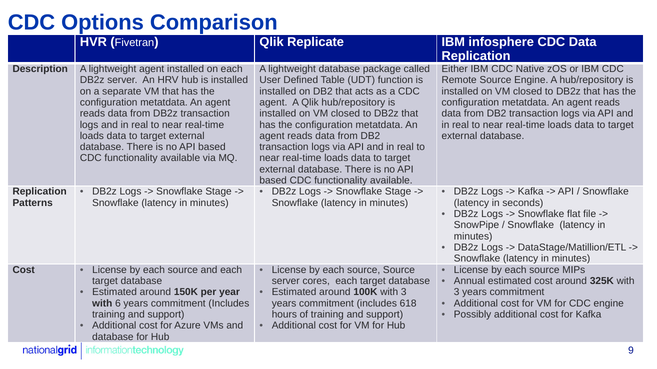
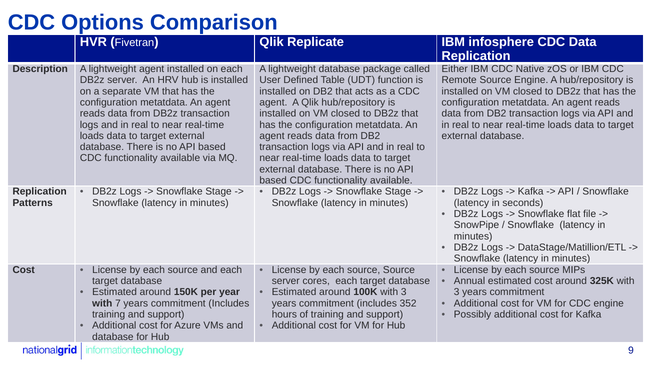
6: 6 -> 7 (118, 304)
618: 618 -> 352 (408, 304)
